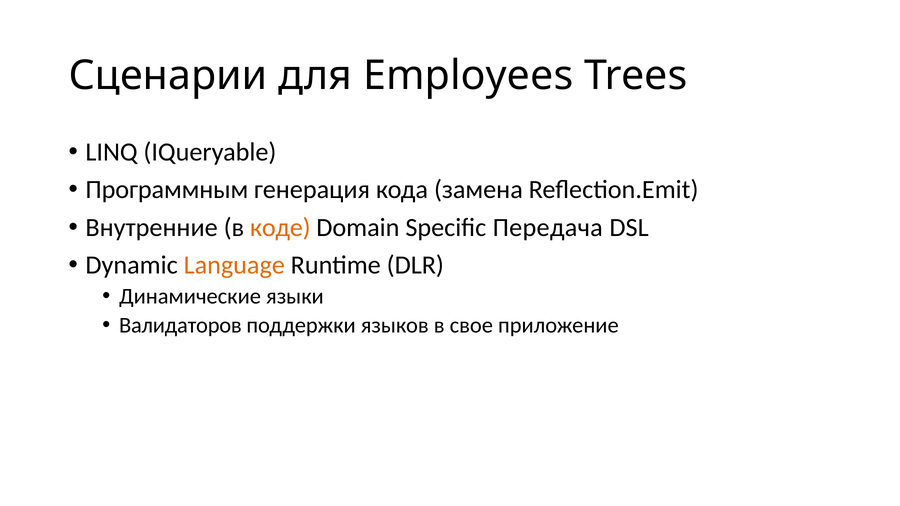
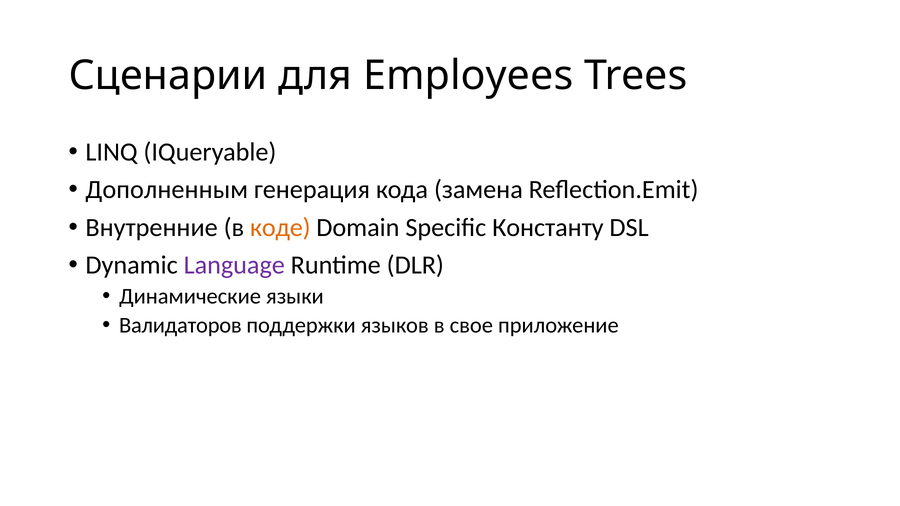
Программным: Программным -> Дополненным (167, 190)
Передача: Передача -> Константу (548, 228)
Language colour: orange -> purple (234, 265)
